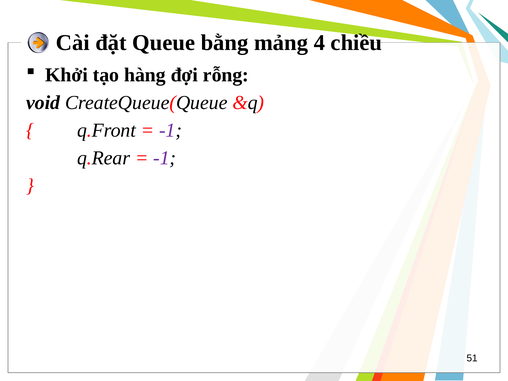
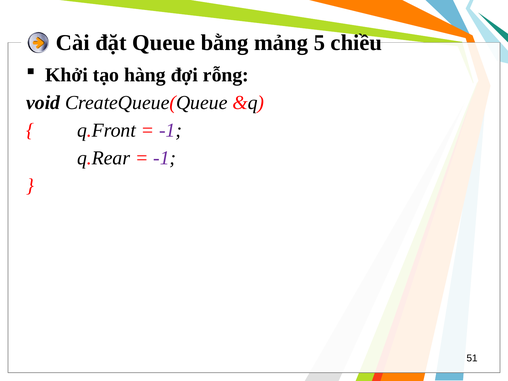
4: 4 -> 5 (319, 43)
